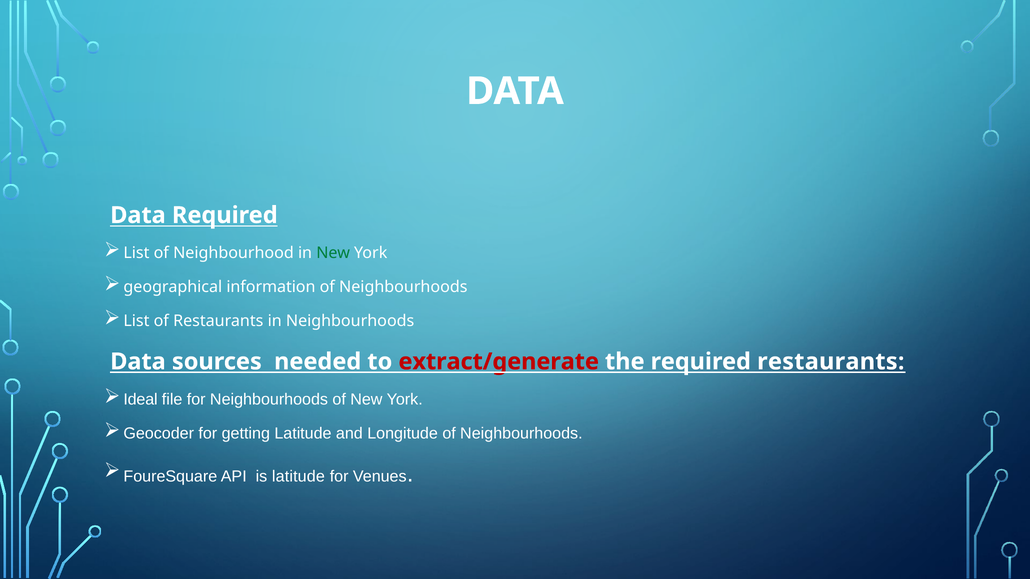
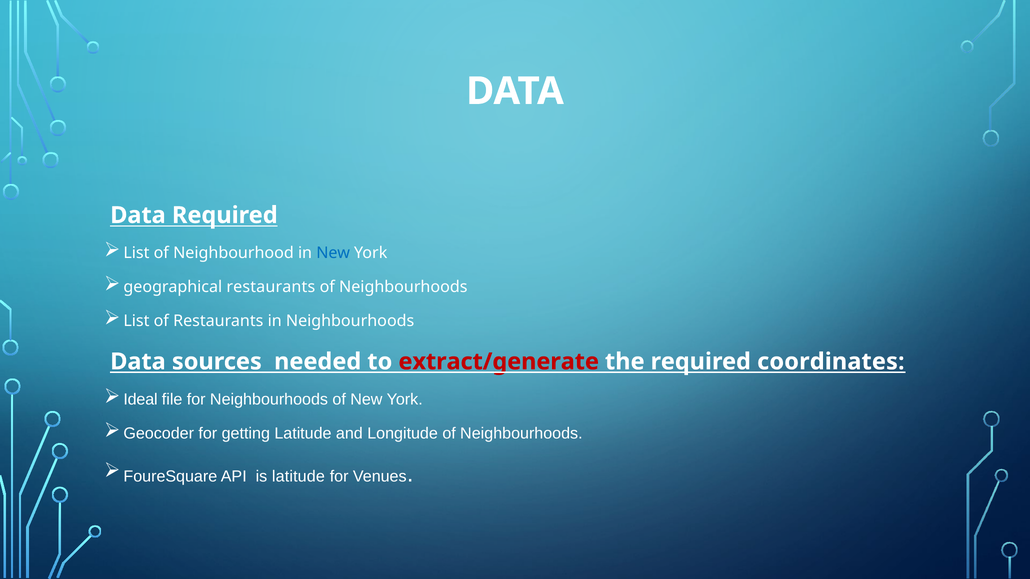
New colour: green -> blue (333, 253)
geographical information: information -> restaurants (271, 287)
required restaurants: restaurants -> coordinates (831, 362)
